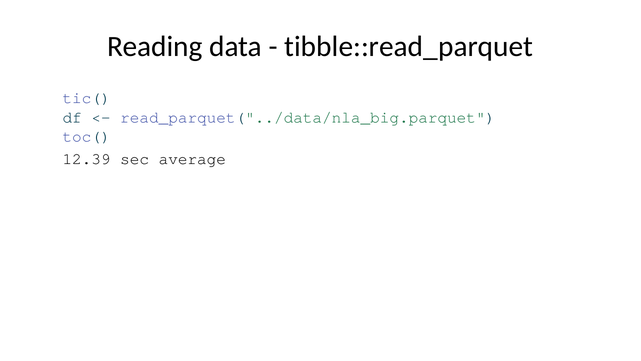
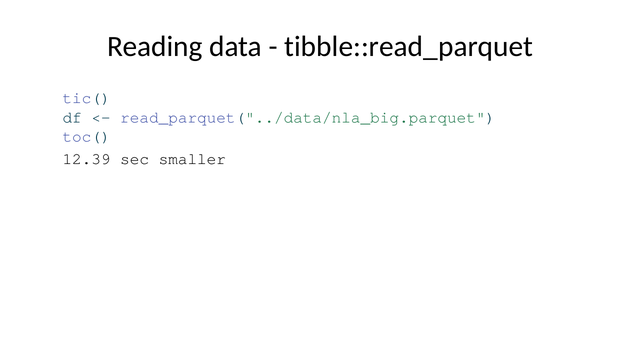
average: average -> smaller (192, 159)
